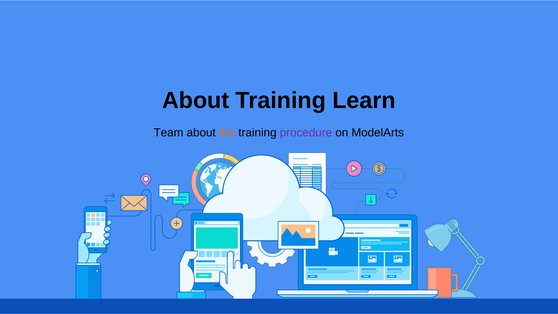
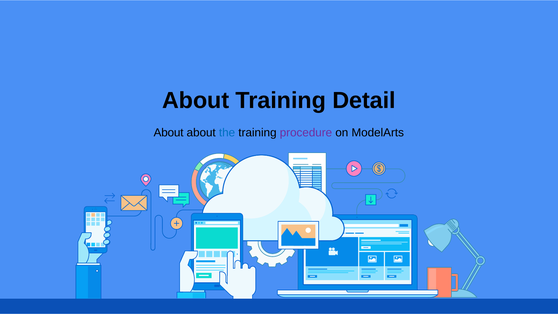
Learn: Learn -> Detail (364, 100)
Team: Team -> About (169, 133)
the colour: orange -> blue (227, 133)
